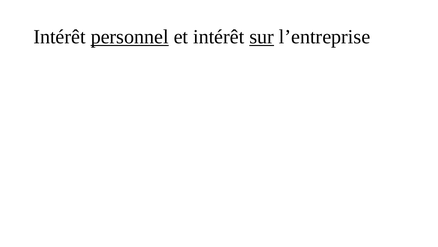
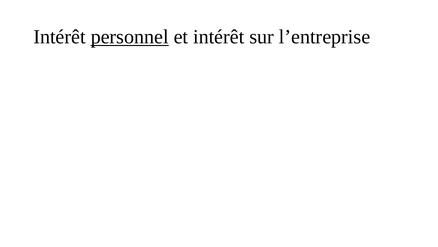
sur underline: present -> none (262, 37)
